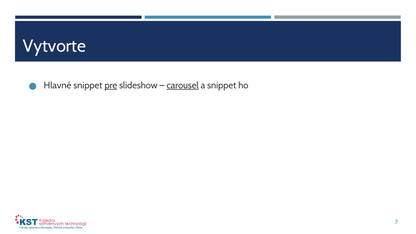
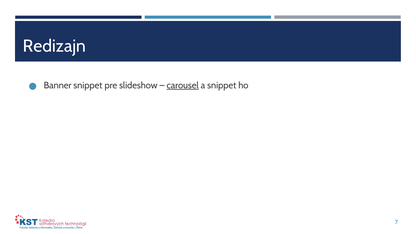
Vytvorte: Vytvorte -> Redizajn (54, 46)
Hlavné: Hlavné -> Banner (58, 85)
pre underline: present -> none (111, 85)
